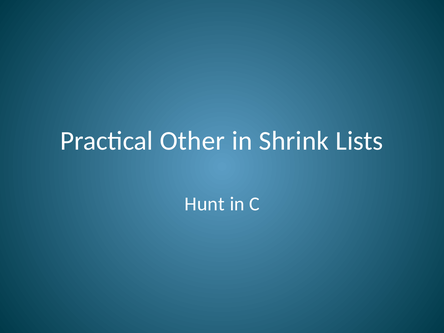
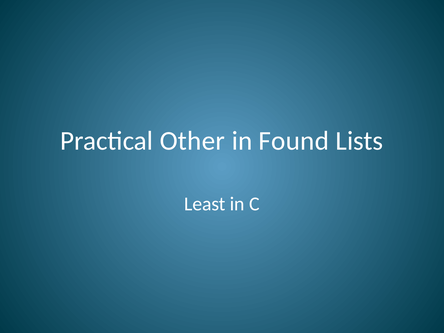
Shrink: Shrink -> Found (294, 141)
Hunt: Hunt -> Least (205, 204)
